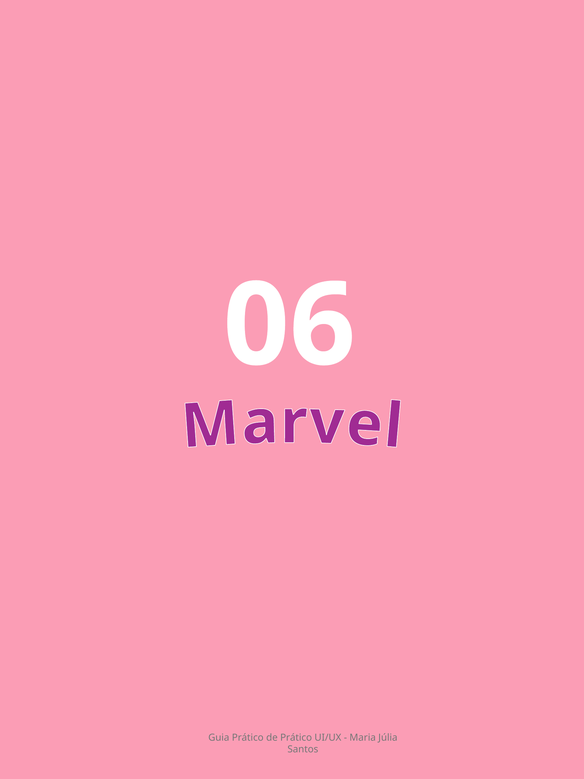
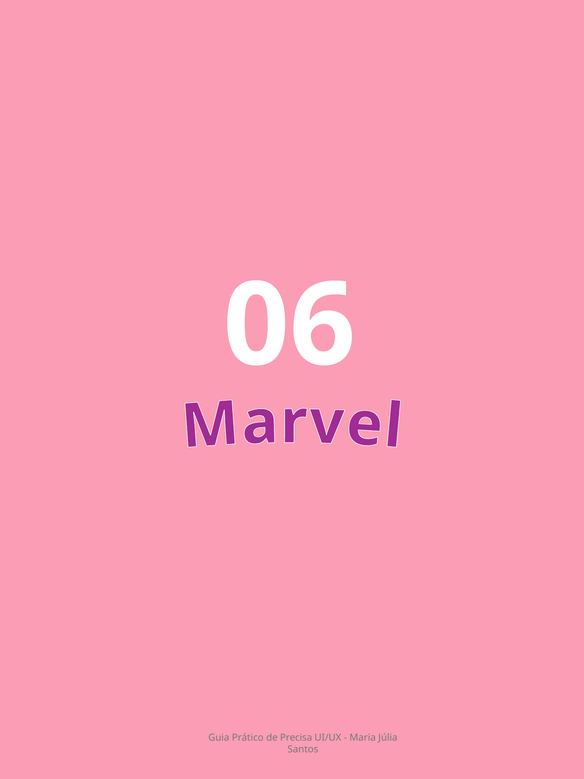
de Prático: Prático -> Precisa (296, 737)
